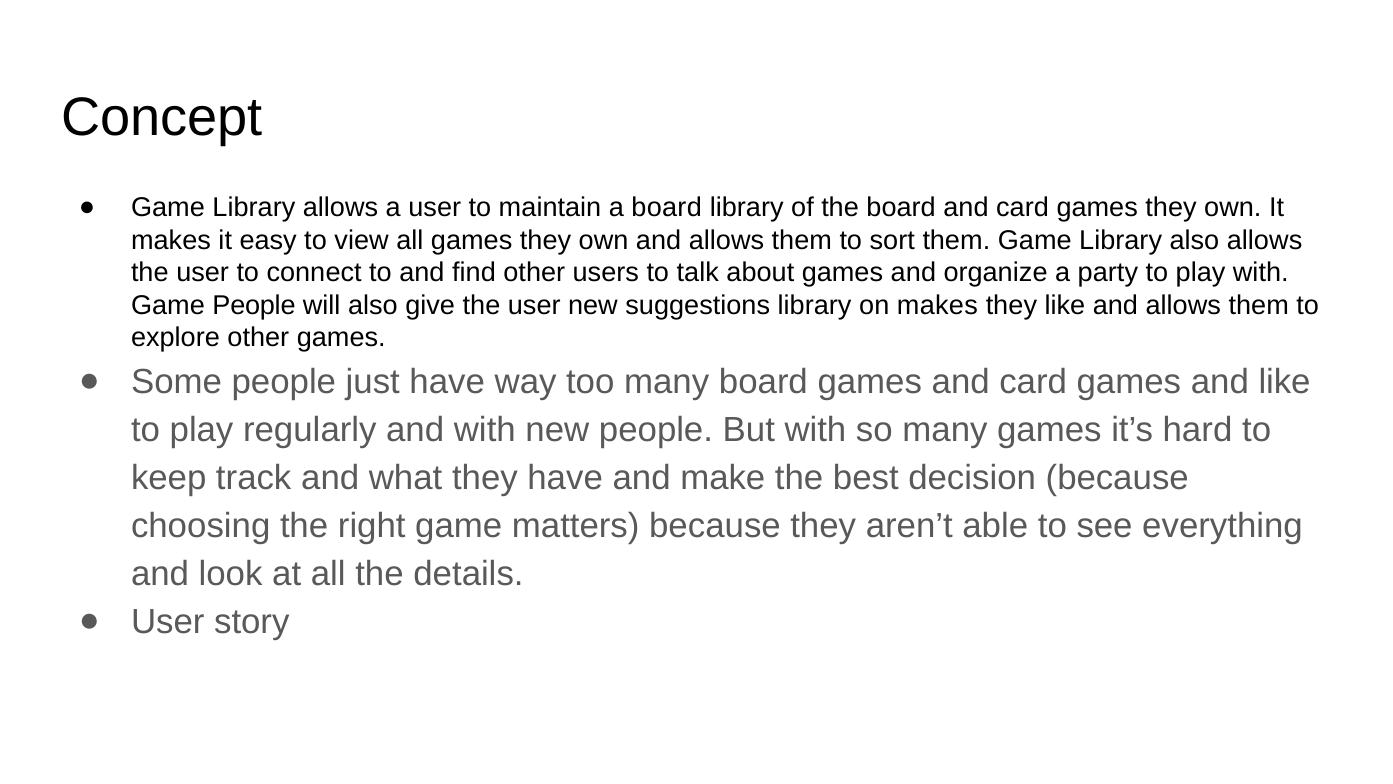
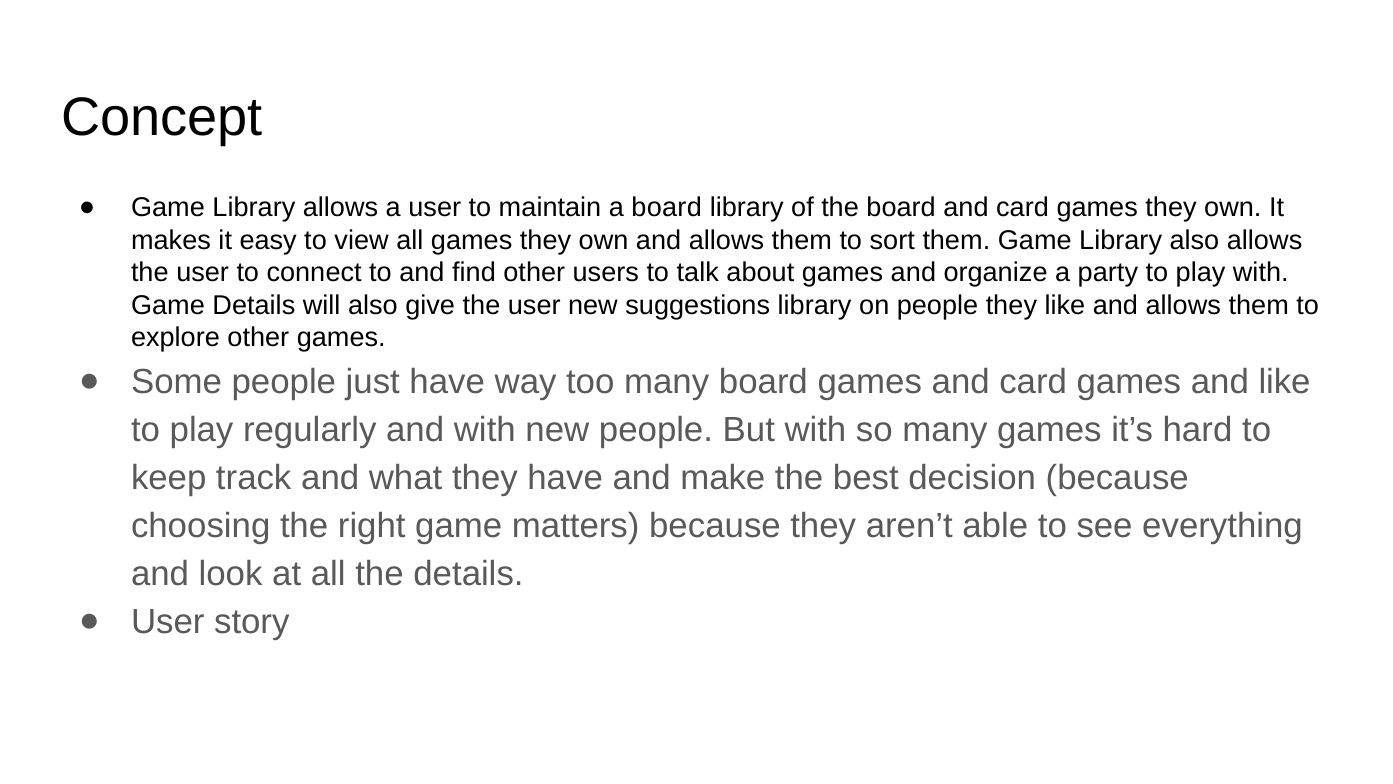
Game People: People -> Details (254, 305)
on makes: makes -> people (937, 305)
